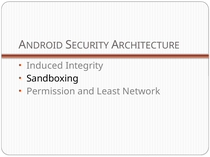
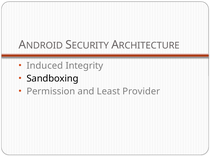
Network: Network -> Provider (141, 92)
